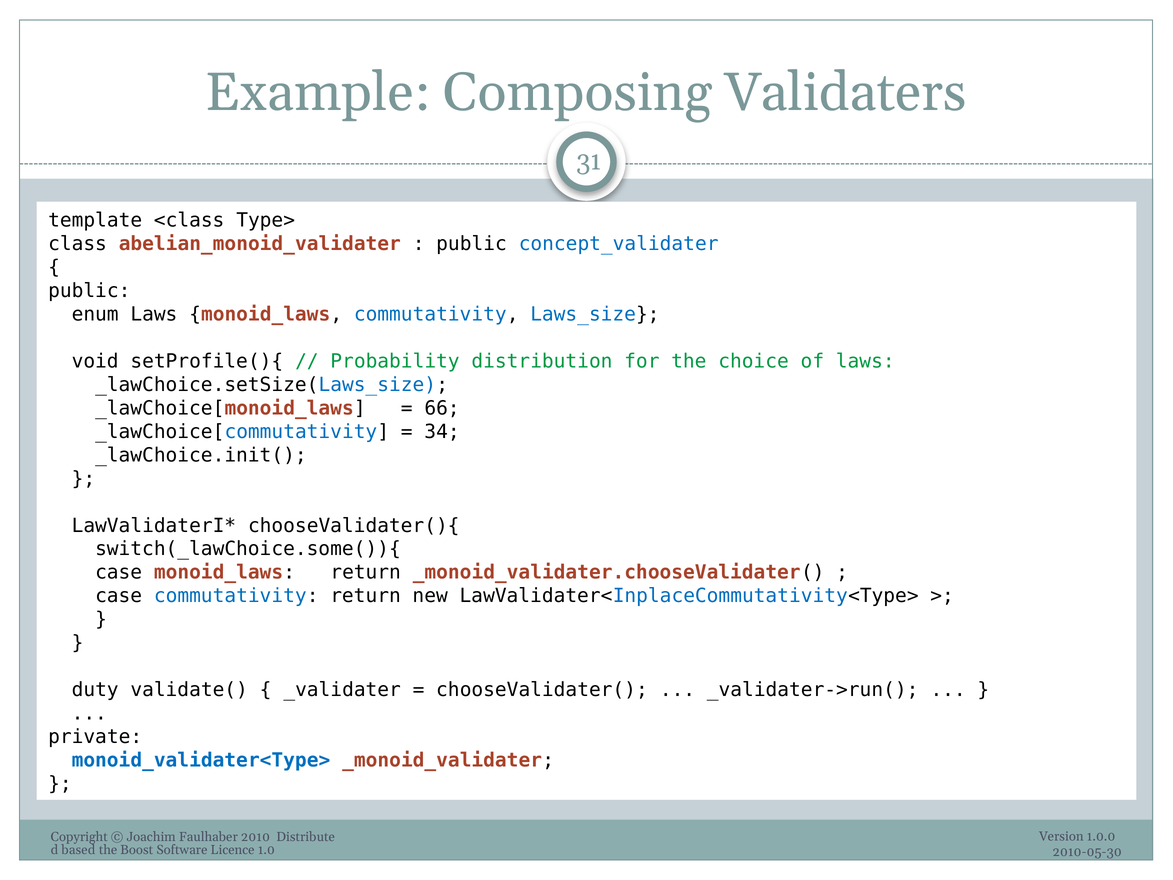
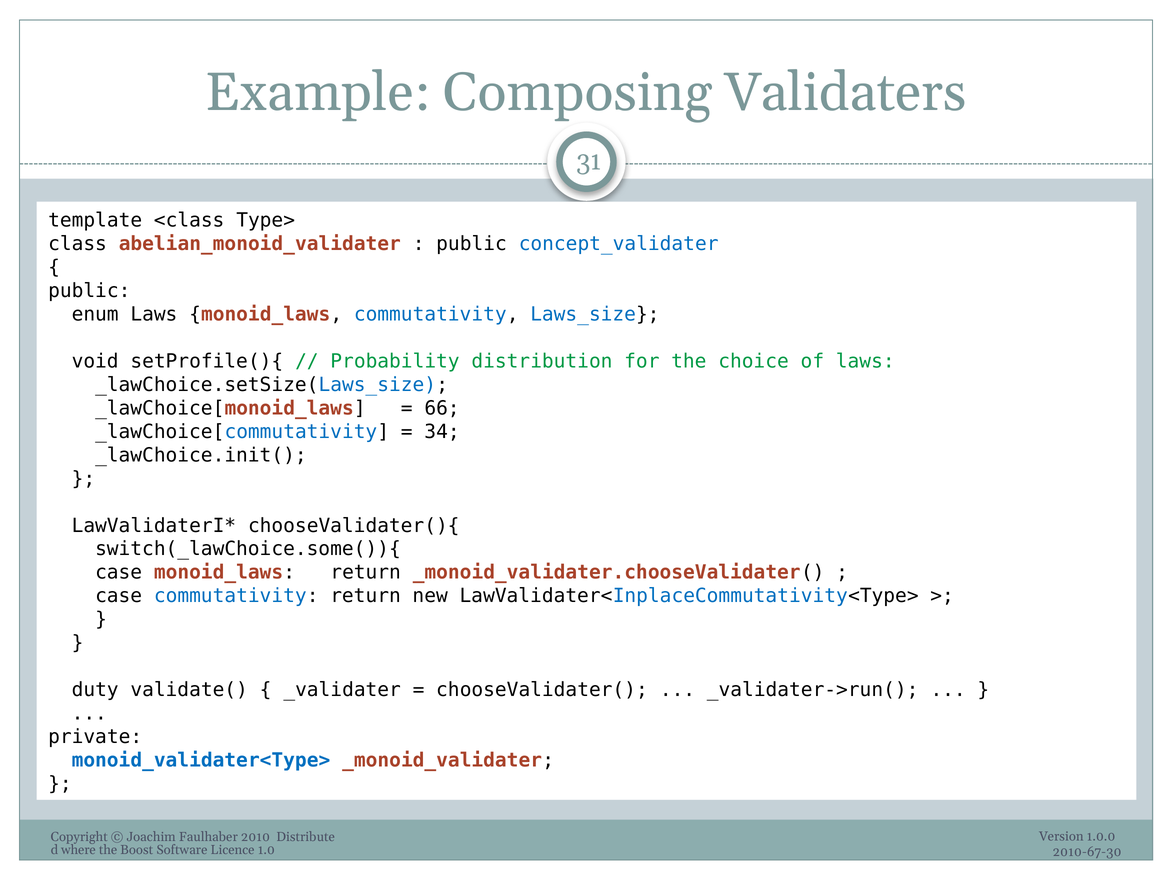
based: based -> where (78, 850)
2010-05-30: 2010-05-30 -> 2010-67-30 (1087, 852)
